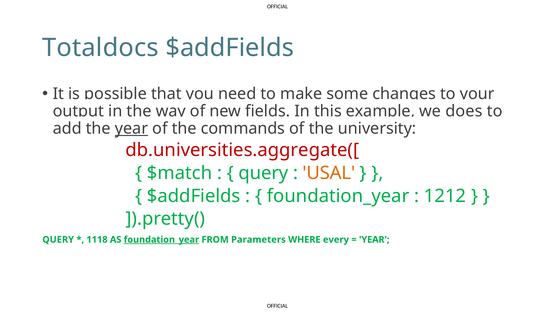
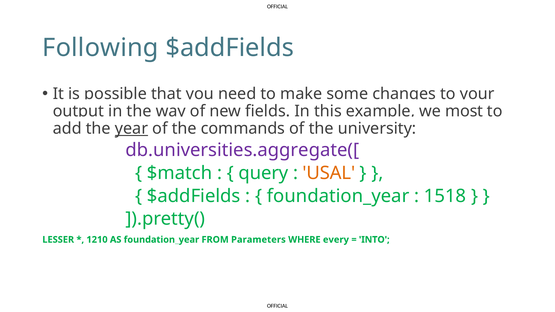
Totaldocs: Totaldocs -> Following (100, 48)
does: does -> most (464, 111)
db.universities.aggregate([ colour: red -> purple (242, 150)
1212: 1212 -> 1518 (445, 196)
QUERY: QUERY -> LESSER (58, 240)
1118: 1118 -> 1210 (97, 240)
foundation_year underline: present -> none (161, 240)
YEAR: YEAR -> INTO (374, 240)
